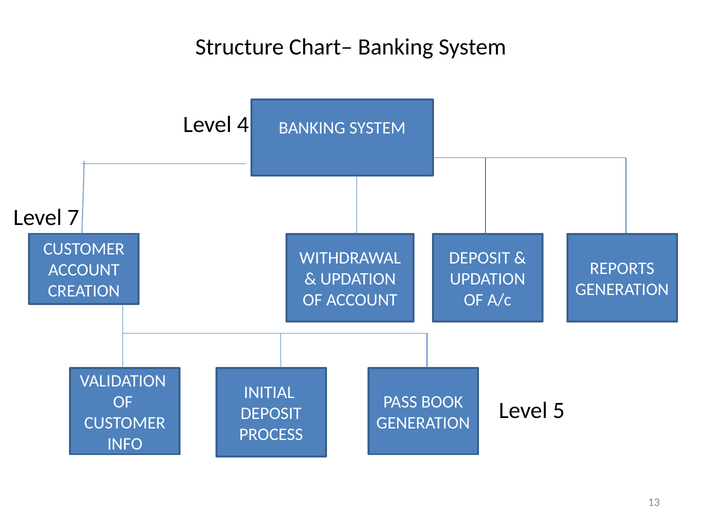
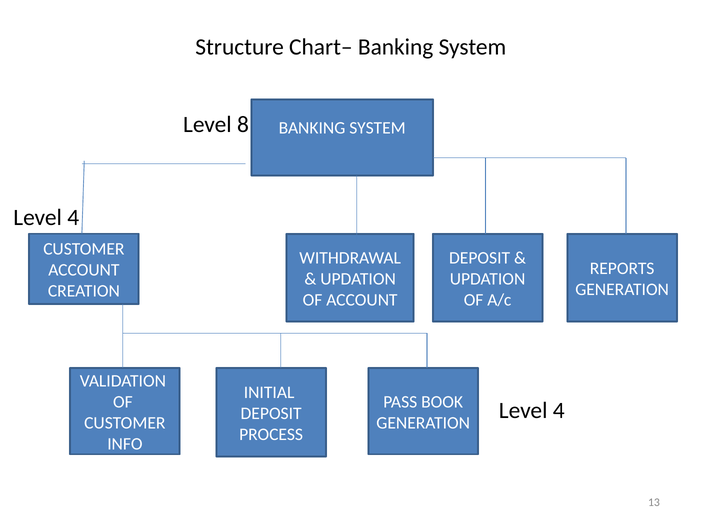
4: 4 -> 8 (243, 124)
7: 7 -> 4 (73, 218)
5: 5 -> 4 (559, 411)
